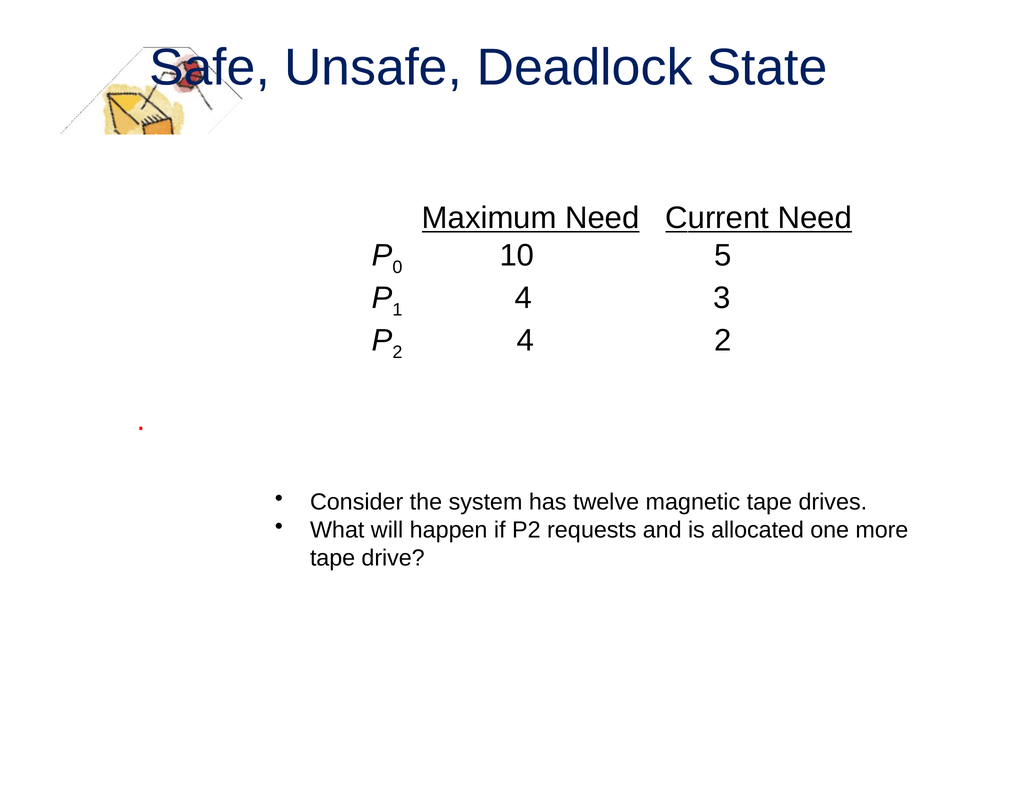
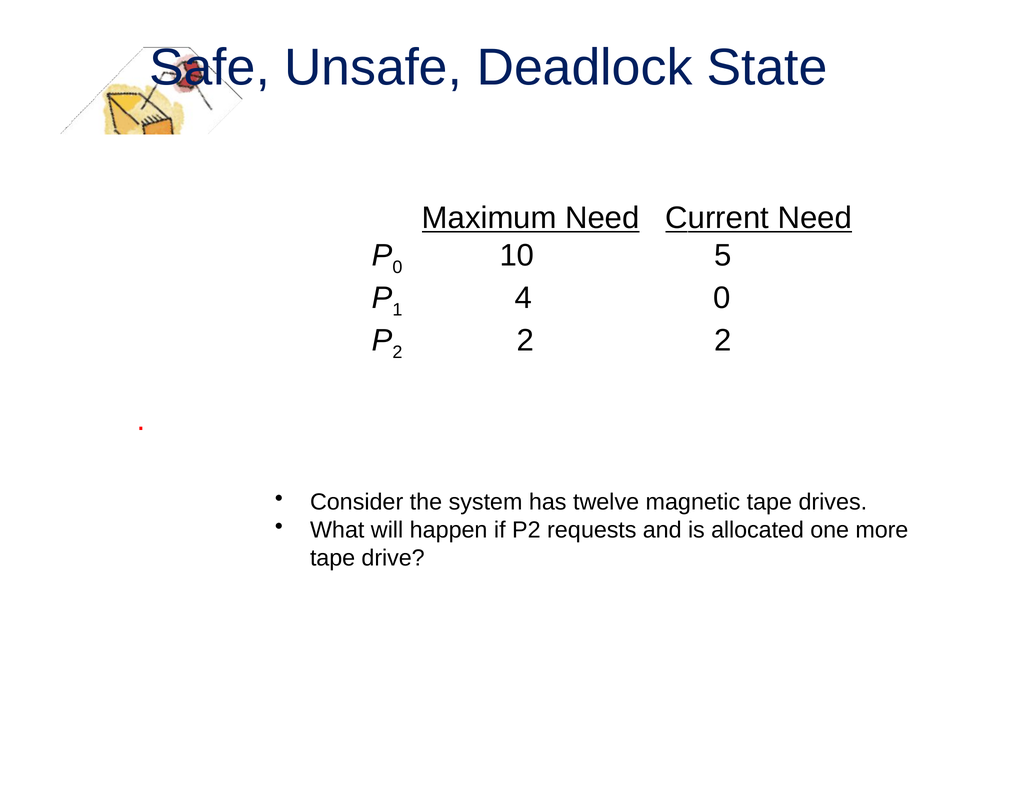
4 3: 3 -> 0 (722, 298)
4: 4 -> 2 (526, 341)
